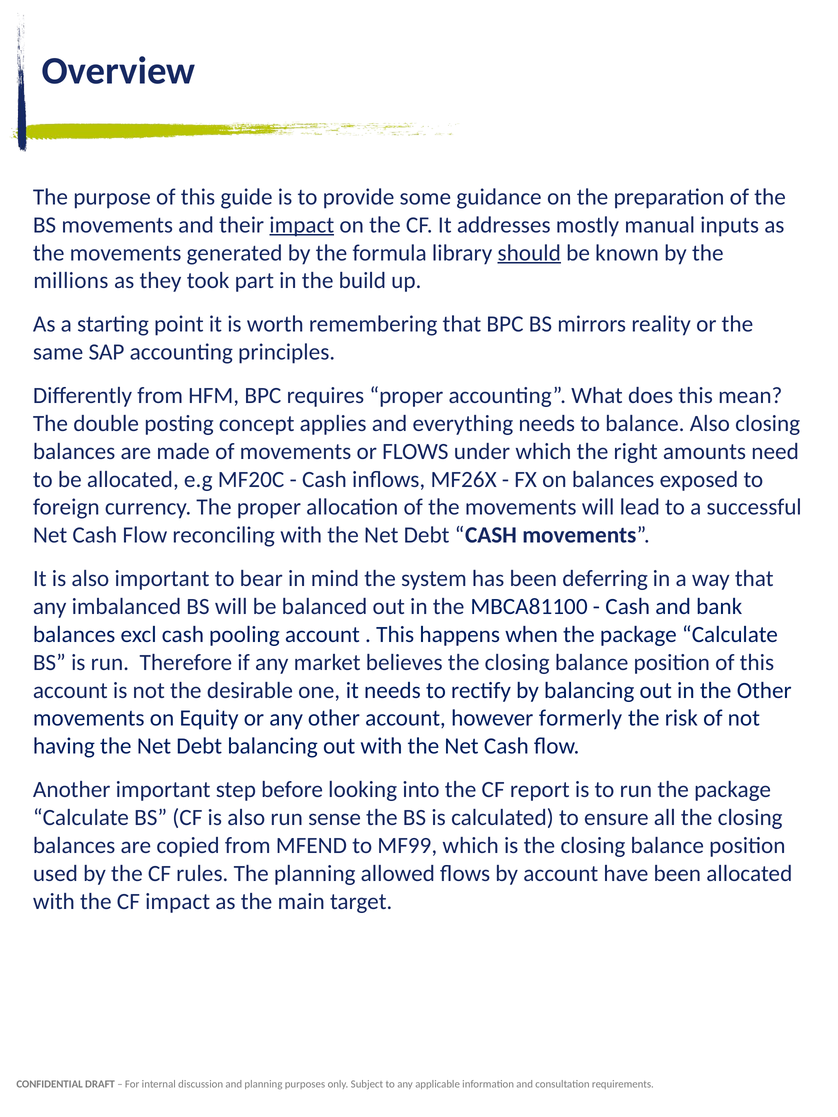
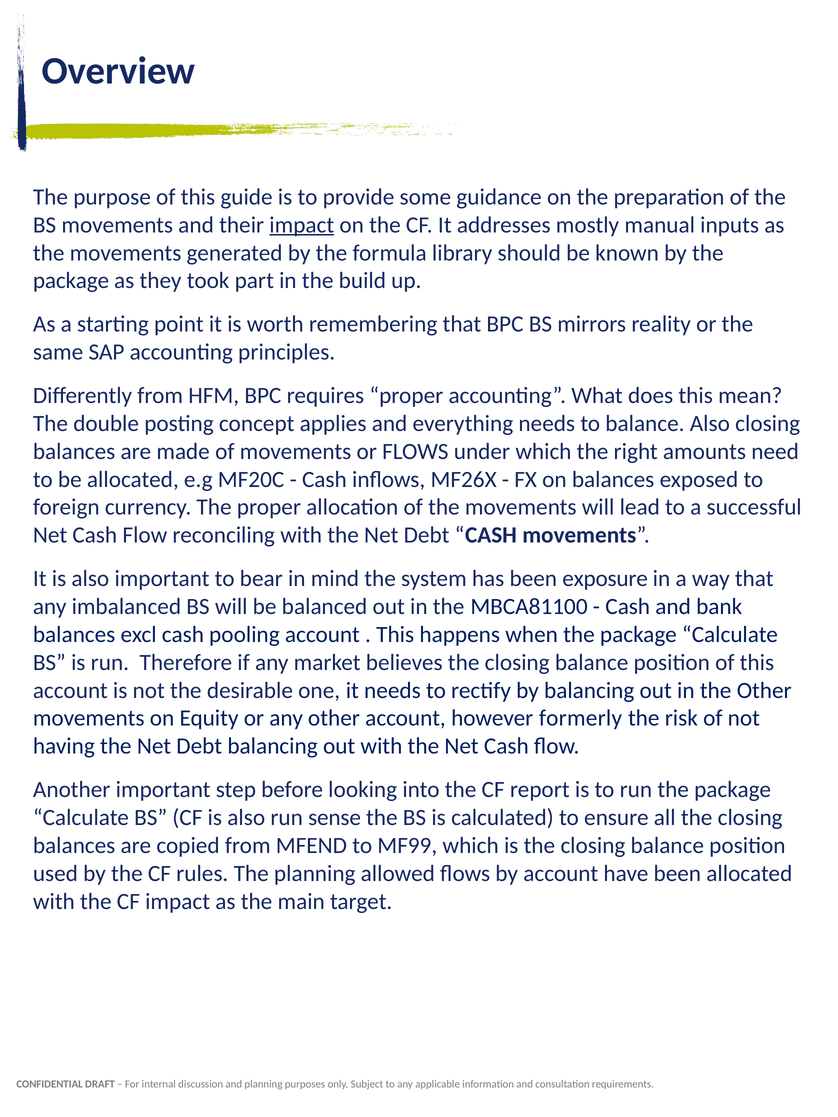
should underline: present -> none (529, 253)
millions: millions -> package (71, 281)
deferring: deferring -> exposure (605, 579)
